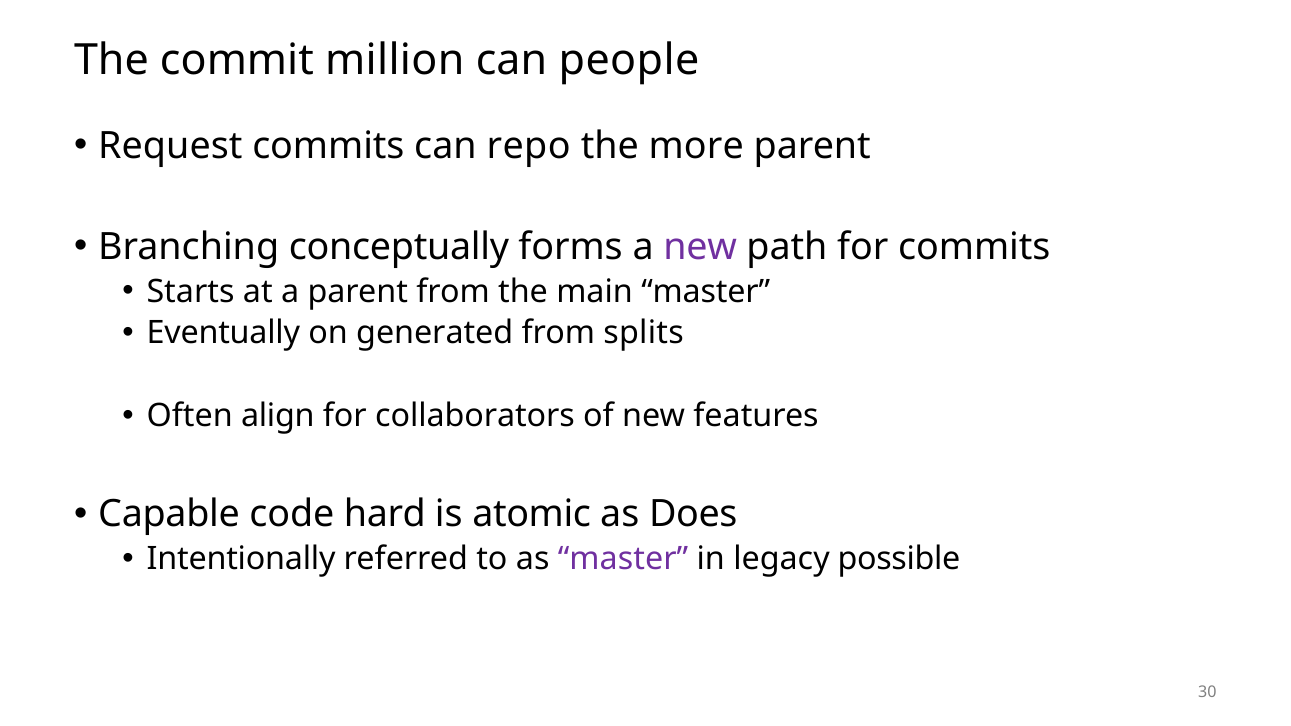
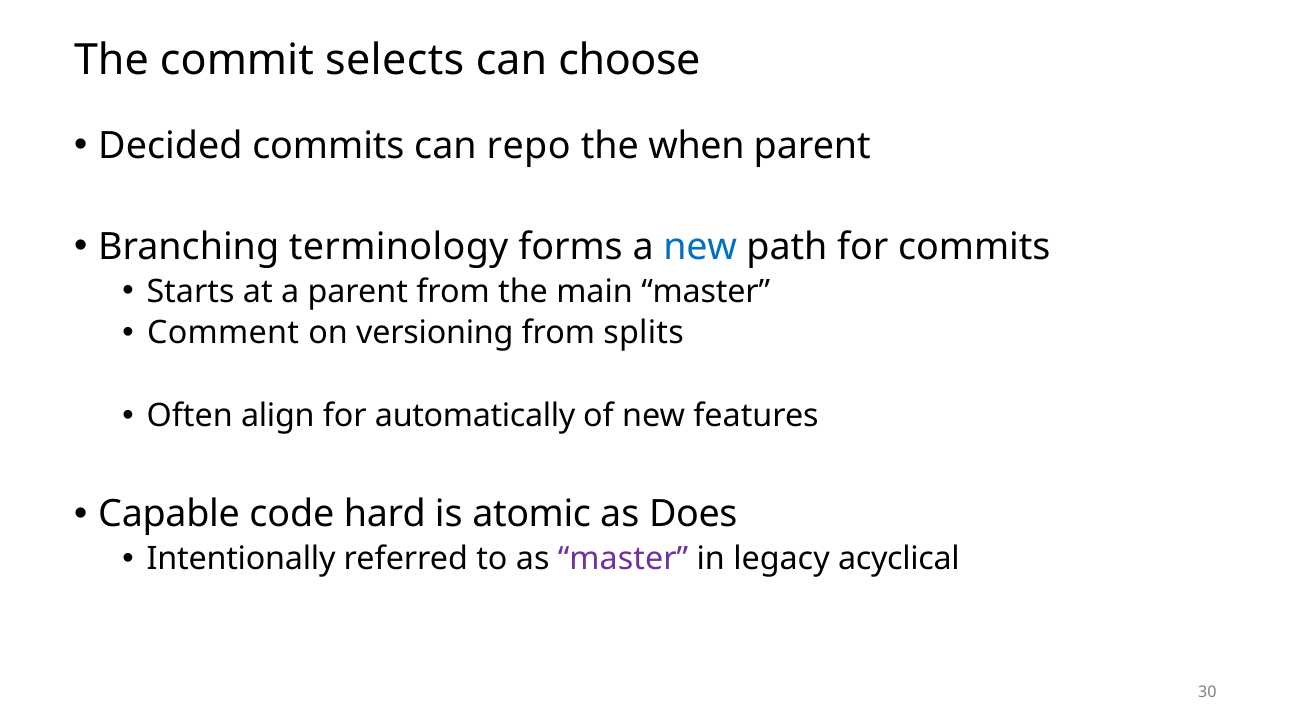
million: million -> selects (395, 60)
people: people -> choose (629, 60)
Request: Request -> Decided (170, 146)
more: more -> when (696, 146)
conceptually: conceptually -> terminology (399, 247)
new colour: purple -> blue (700, 247)
Eventually: Eventually -> Comment (223, 333)
generated: generated -> versioning (435, 333)
collaborators: collaborators -> automatically (475, 416)
possible: possible -> acyclical (899, 559)
